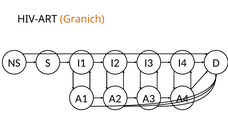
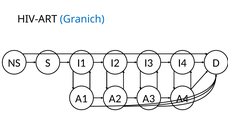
Granich colour: orange -> blue (82, 19)
